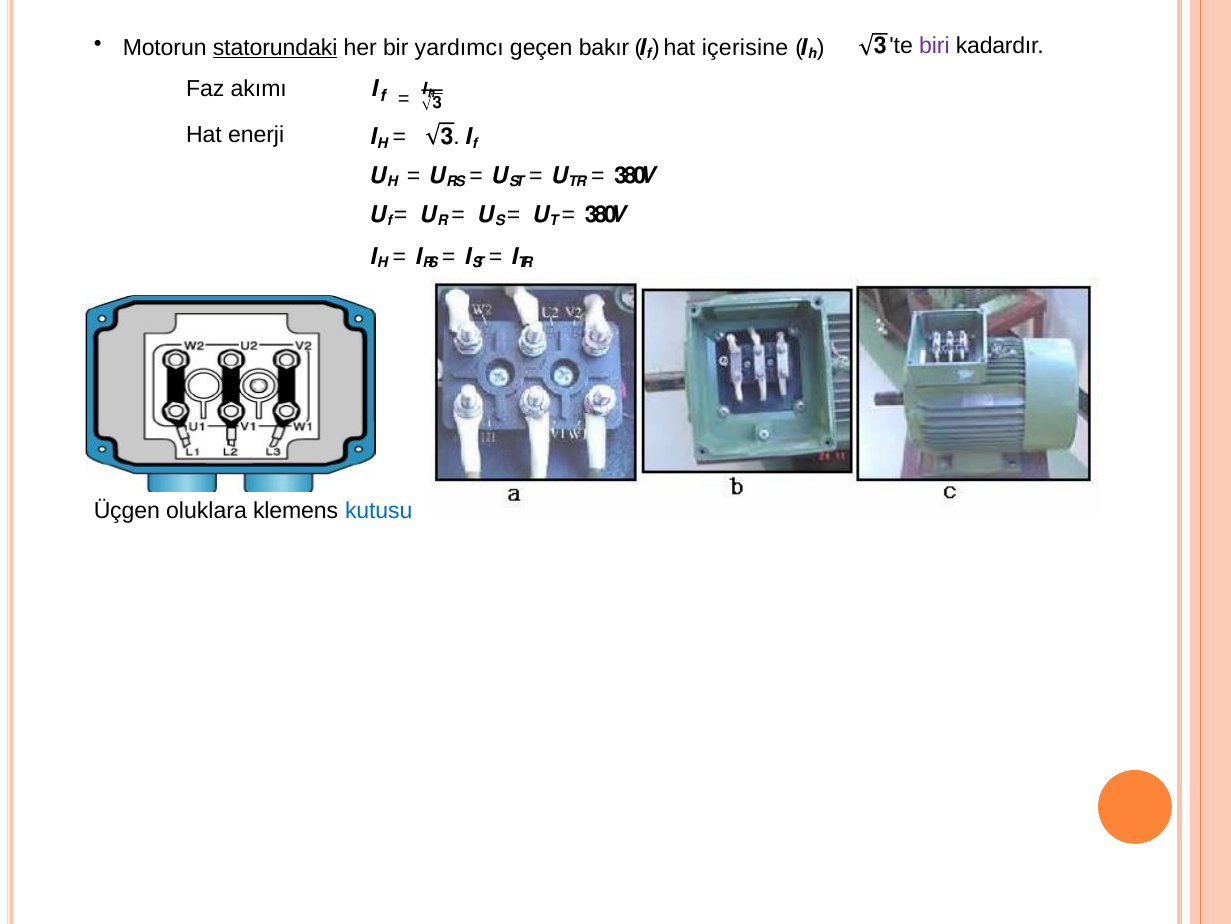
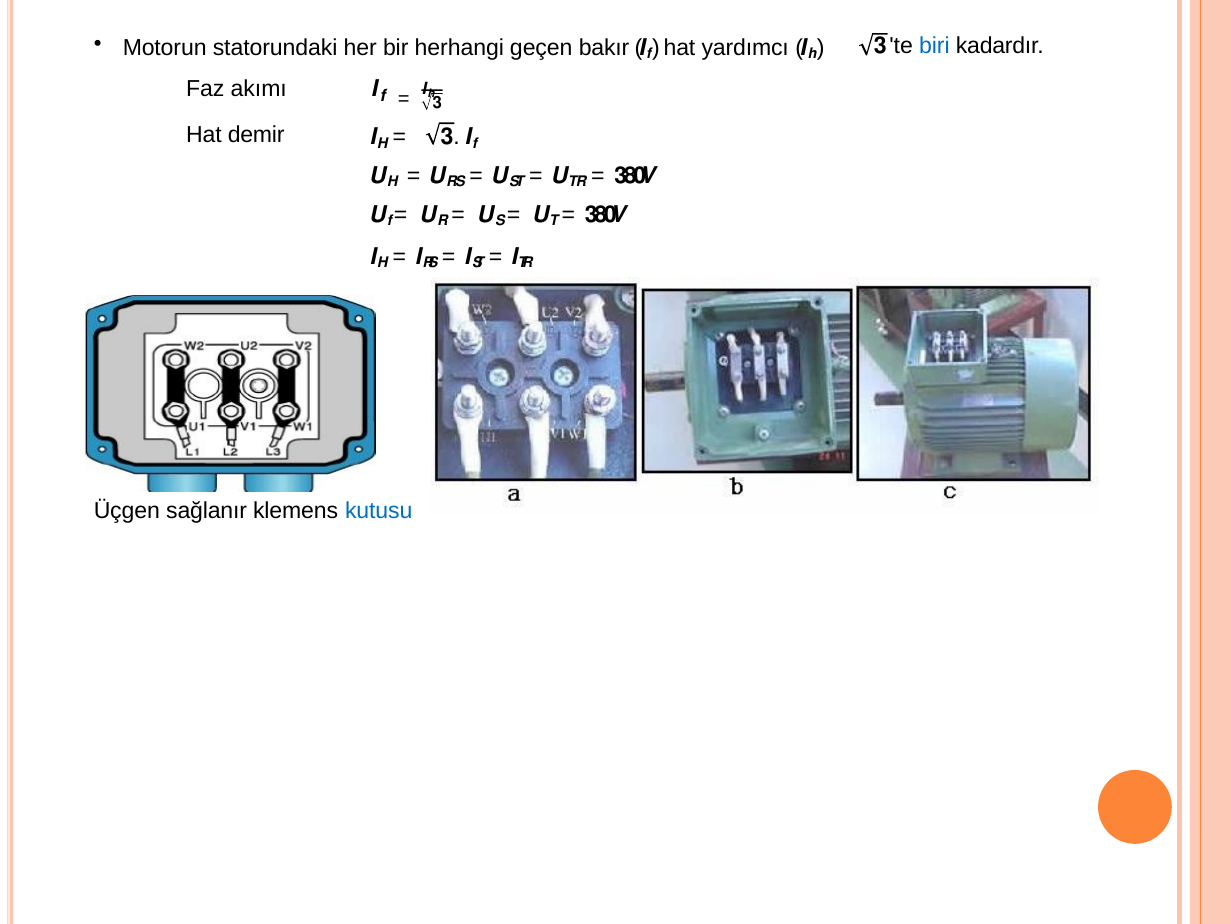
statorundaki underline: present -> none (275, 48)
yardımcı: yardımcı -> herhangi (459, 48)
içerisine: içerisine -> yardımcı (745, 48)
biri colour: purple -> blue (934, 46)
enerji: enerji -> demir (256, 135)
oluklara: oluklara -> sağlanır (207, 511)
